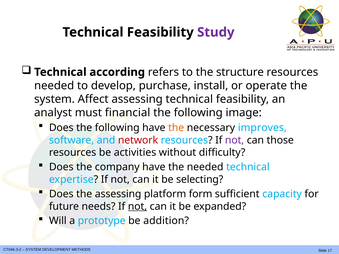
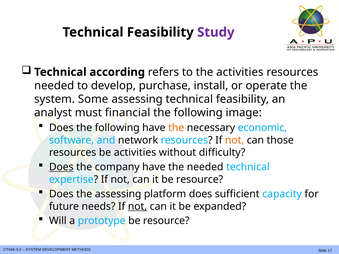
the structure: structure -> activities (240, 72)
Affect: Affect -> Some (93, 99)
improves: improves -> economic (262, 128)
network colour: red -> black (138, 140)
not colour: purple -> orange (235, 140)
Does underline: none -> present (61, 167)
it be selecting: selecting -> resource (200, 180)
platform form: form -> does (201, 194)
prototype be addition: addition -> resource (166, 221)
